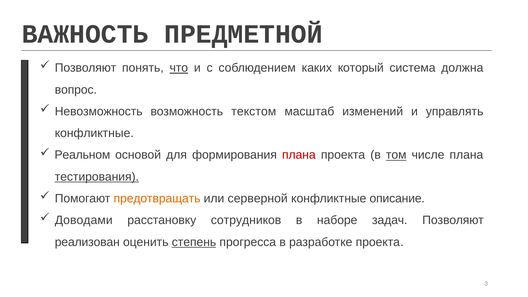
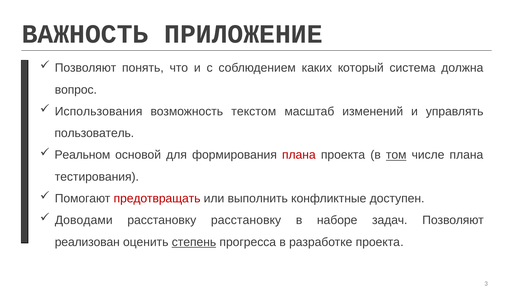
ПРЕДМЕТНОЙ: ПРЕДМЕТНОЙ -> ПРИЛОЖЕНИЕ (243, 34)
что underline: present -> none (179, 68)
Невозможность: Невозможность -> Использования (99, 111)
конфликтные: конфликтные -> пользователь (94, 133)
тестирования underline: present -> none (97, 177)
предотвращать colour: orange -> red (157, 199)
серверной: серверной -> выполнить (258, 199)
описание: описание -> доступен (397, 199)
расстановку сотрудников: сотрудников -> расстановку (246, 220)
